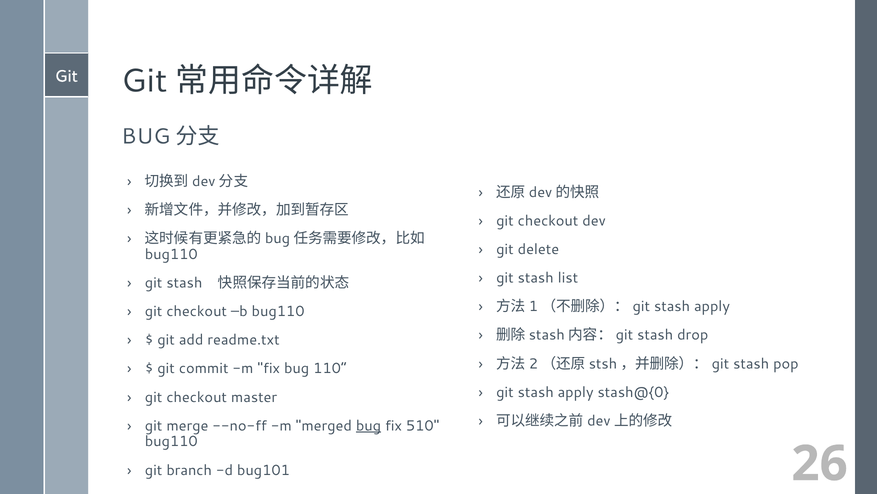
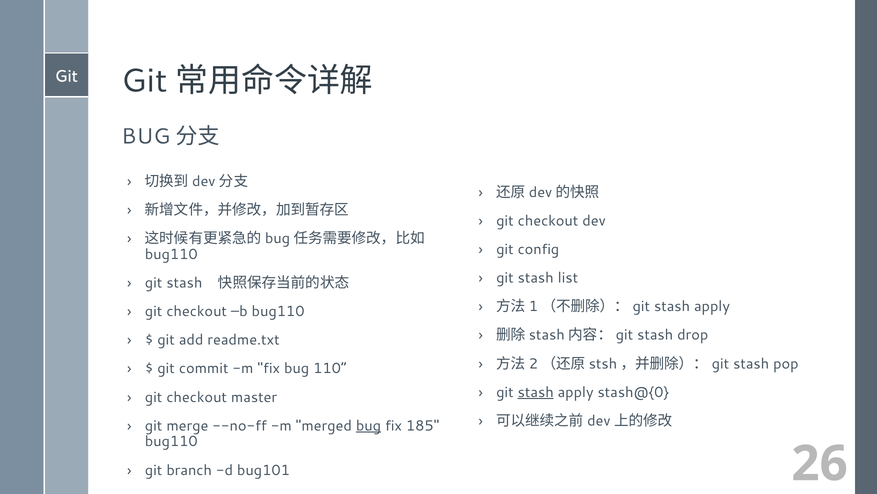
delete: delete -> config (538, 249)
stash underline: none -> present (536, 392)
510: 510 -> 185 (423, 425)
